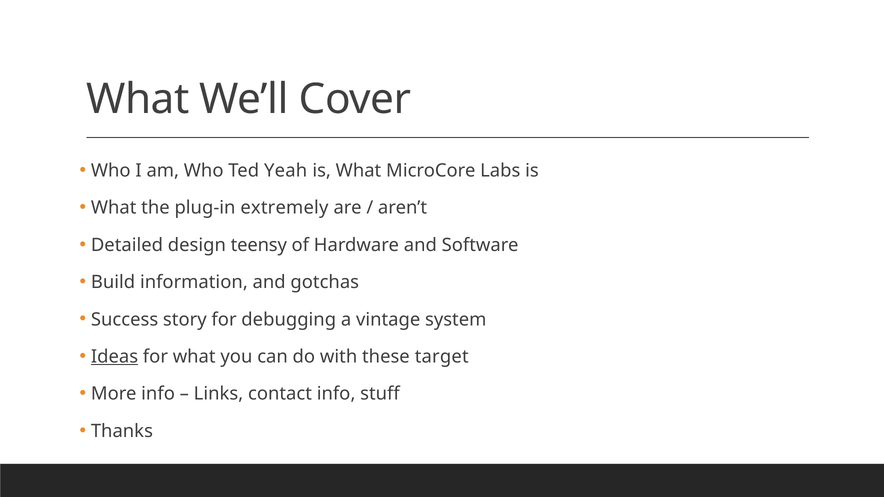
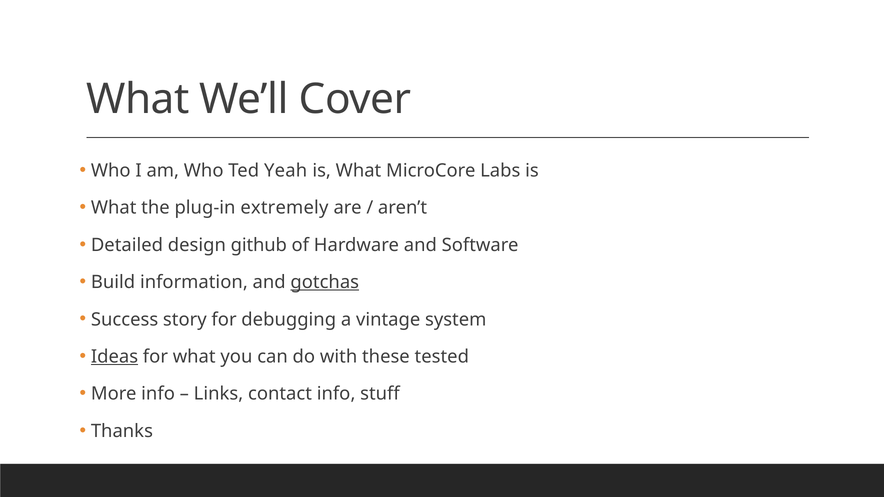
teensy: teensy -> github (259, 245)
gotchas underline: none -> present (325, 282)
target: target -> tested (442, 357)
